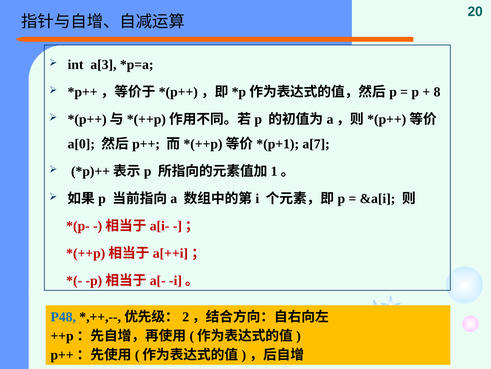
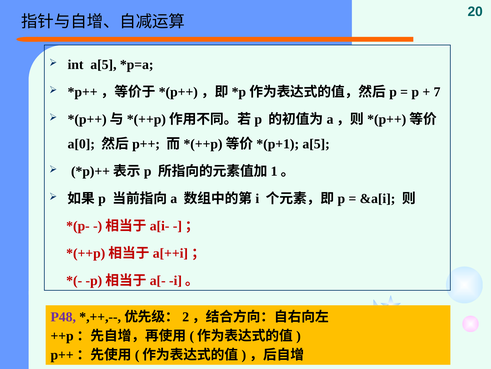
int a[3: a[3 -> a[5 (103, 65)
8: 8 -> 7 (437, 92)
a[7: a[7 -> a[5 (316, 144)
P48 colour: blue -> purple (63, 316)
